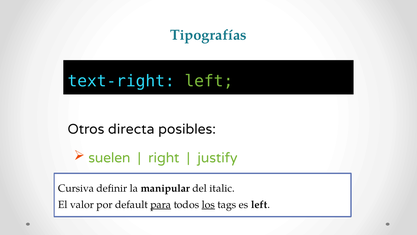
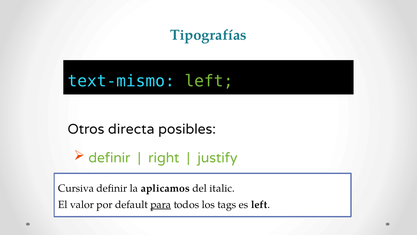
text-right: text-right -> text-mismo (121, 81)
suelen: suelen -> definir (109, 158)
manipular: manipular -> aplicamos (165, 188)
los underline: present -> none (208, 204)
